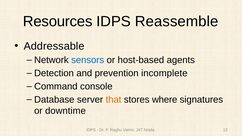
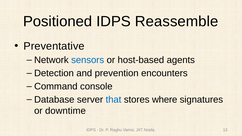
Resources: Resources -> Positioned (58, 21)
Addressable: Addressable -> Preventative (54, 46)
incomplete: incomplete -> encounters (164, 73)
that colour: orange -> blue (114, 100)
